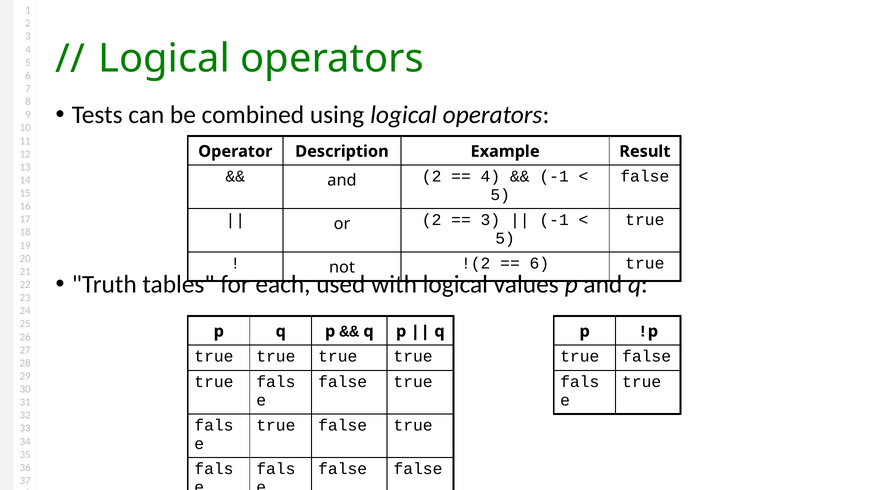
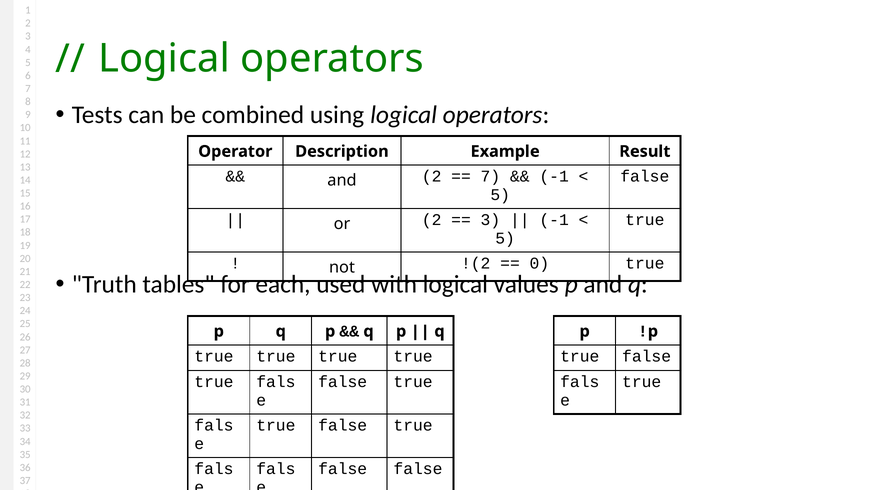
4: 4 -> 7 (490, 176)
6: 6 -> 0 (539, 264)
